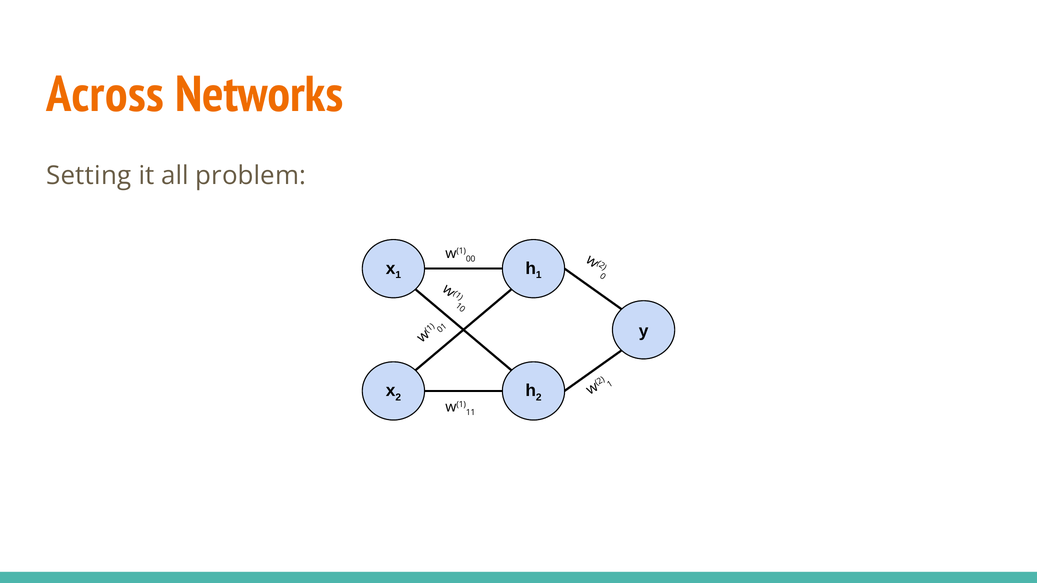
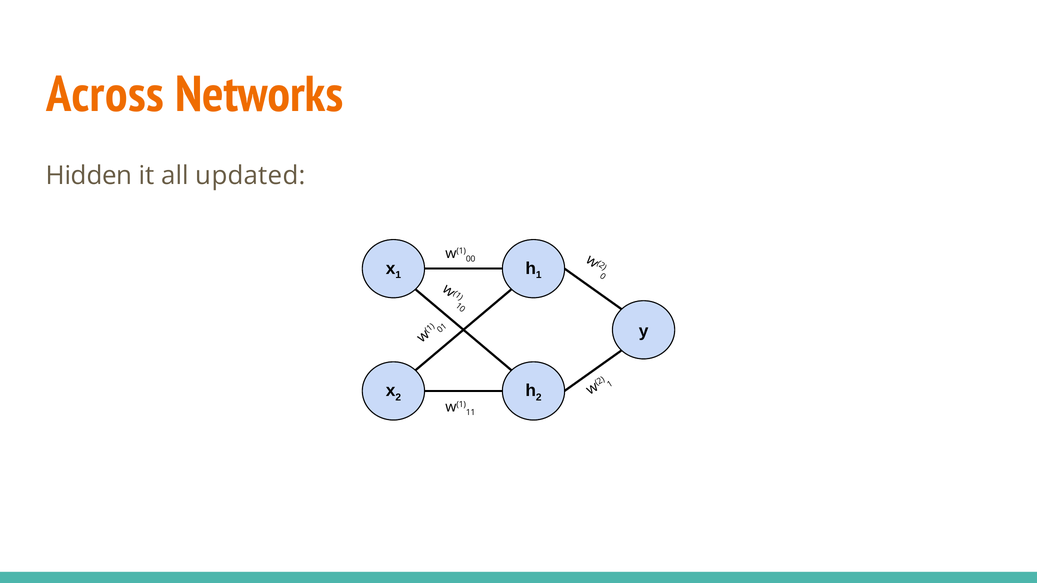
Setting: Setting -> Hidden (89, 176)
problem: problem -> updated (251, 176)
